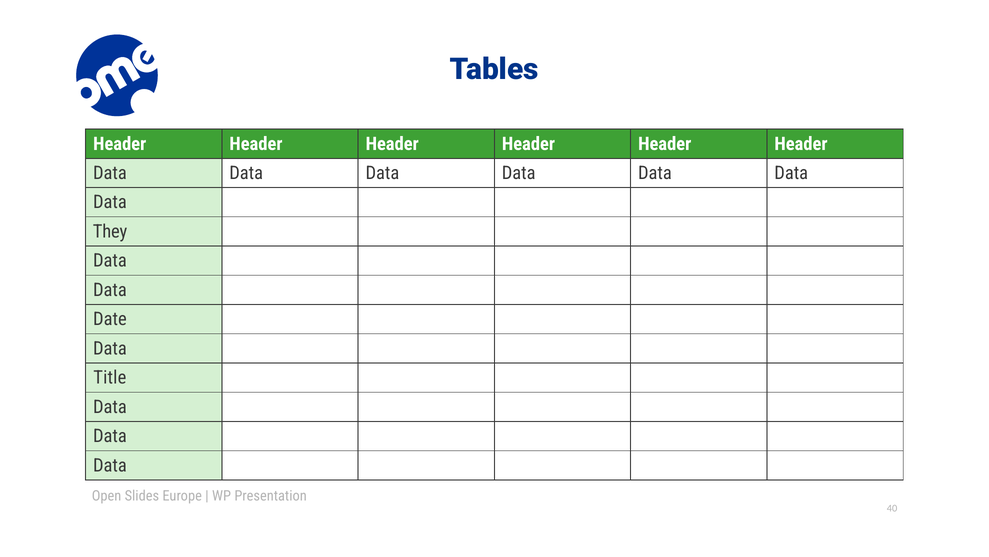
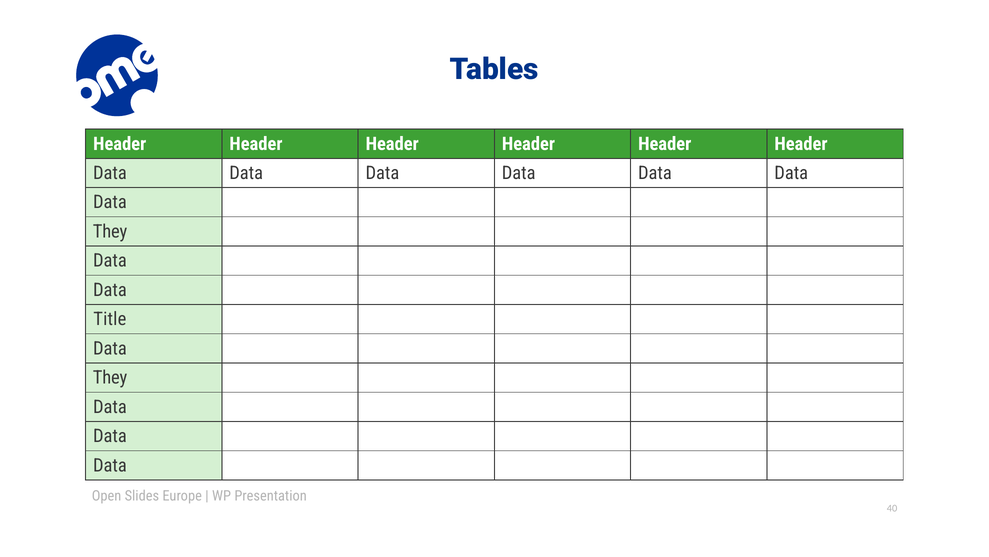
Date: Date -> Title (110, 319)
Title: Title -> They (110, 377)
